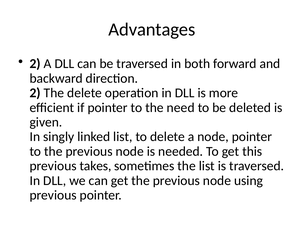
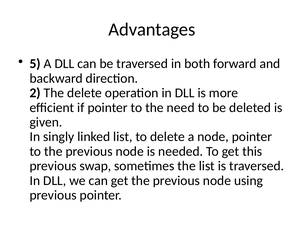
2: 2 -> 5 (35, 64)
takes: takes -> swap (95, 166)
